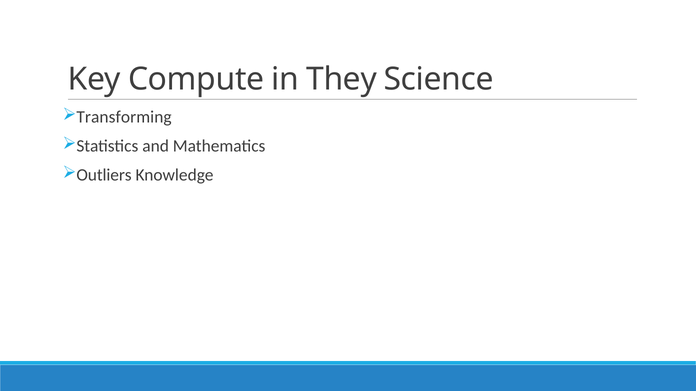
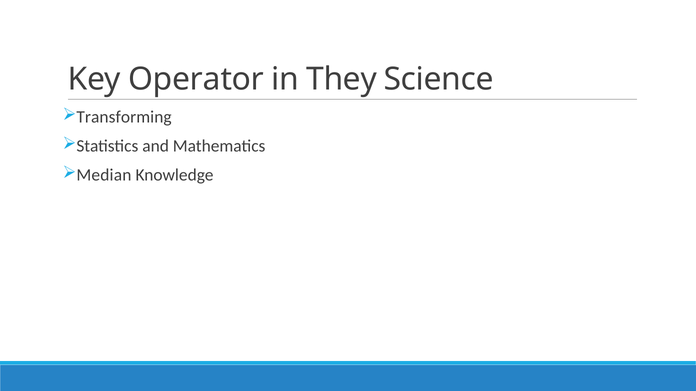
Compute: Compute -> Operator (196, 80)
Outliers: Outliers -> Median (104, 175)
